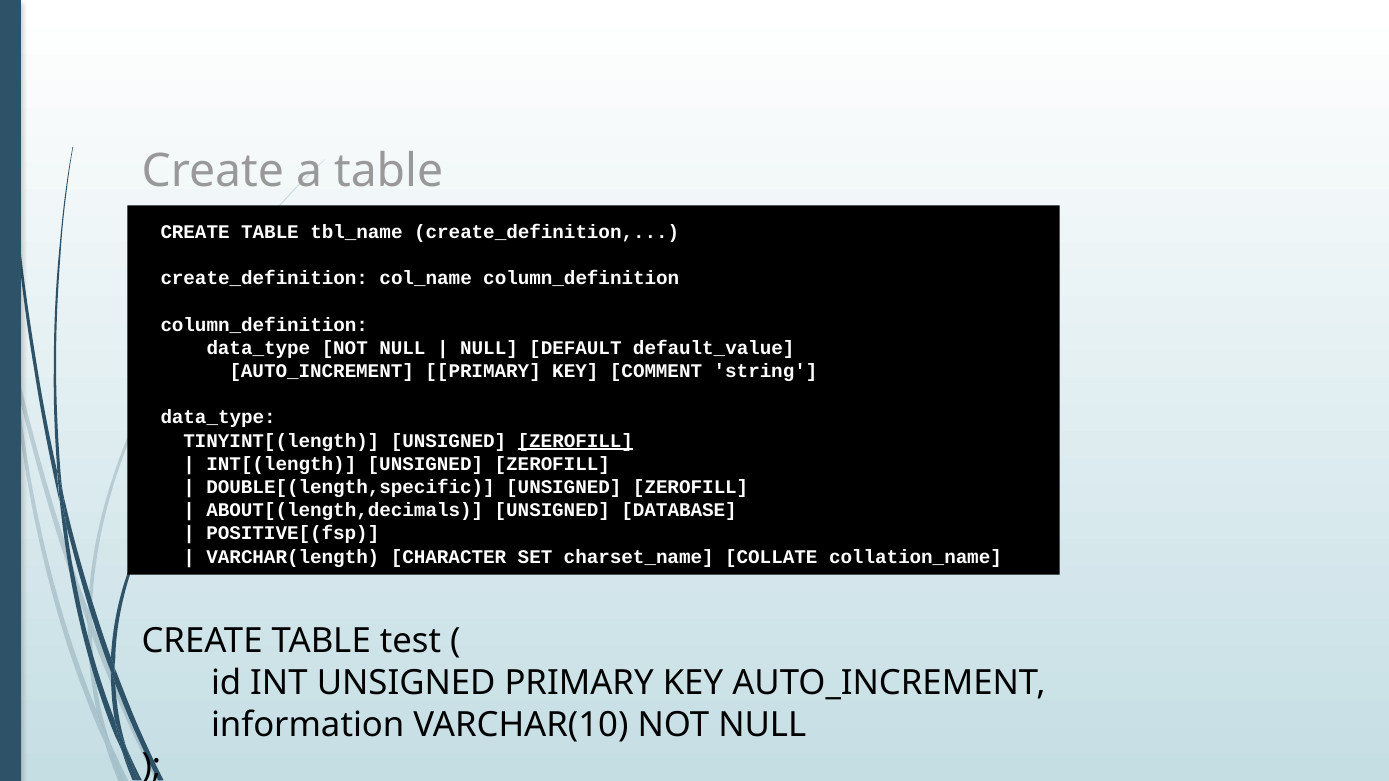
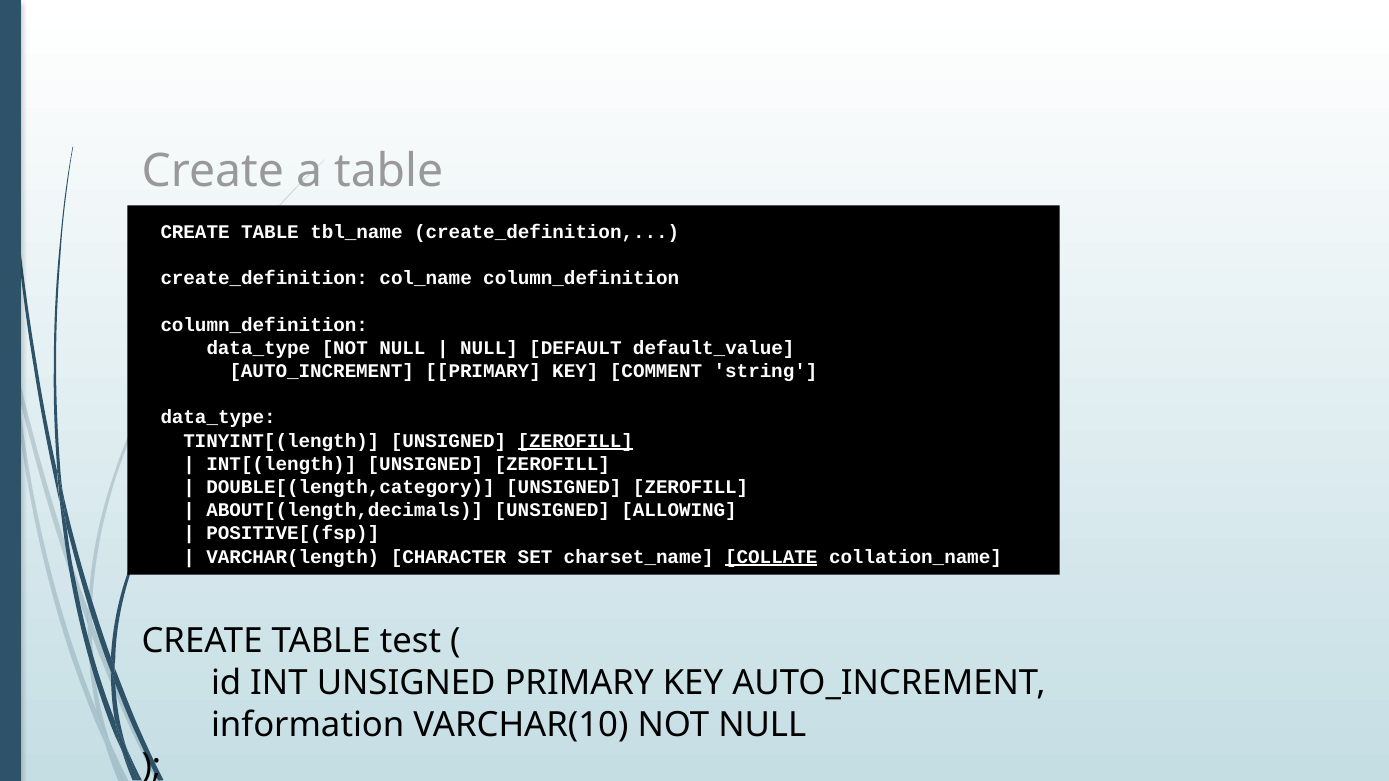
DOUBLE[(length,specific: DOUBLE[(length,specific -> DOUBLE[(length,category (351, 487)
DATABASE: DATABASE -> ALLOWING (679, 511)
COLLATE underline: none -> present (771, 557)
